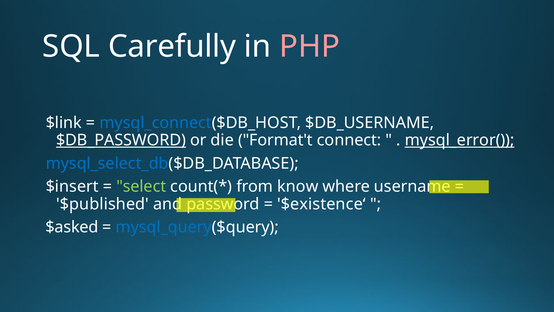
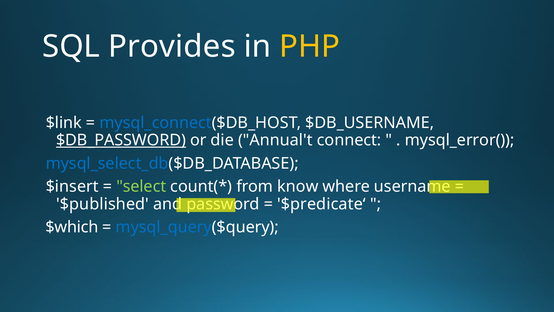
Carefully: Carefully -> Provides (172, 47)
PHP colour: pink -> yellow (310, 47)
Format't: Format't -> Annual't (275, 140)
mysql_error( underline: present -> none (460, 140)
$existence‘: $existence‘ -> $predicate‘ (321, 204)
$asked: $asked -> $which (72, 227)
